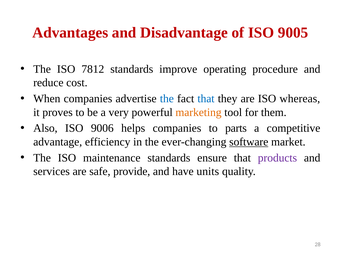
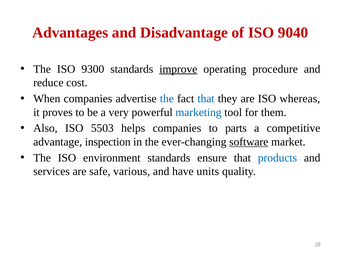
9005: 9005 -> 9040 (293, 33)
7812: 7812 -> 9300 (93, 69)
improve underline: none -> present (178, 69)
marketing colour: orange -> blue (198, 112)
9006: 9006 -> 5503 (102, 128)
efficiency: efficiency -> inspection (108, 142)
maintenance: maintenance -> environment (112, 158)
products colour: purple -> blue (277, 158)
provide: provide -> various (132, 171)
